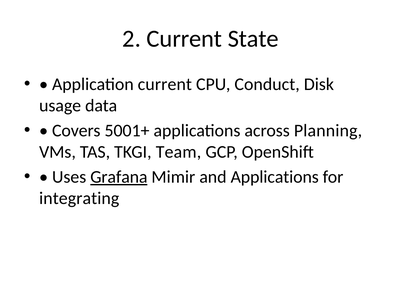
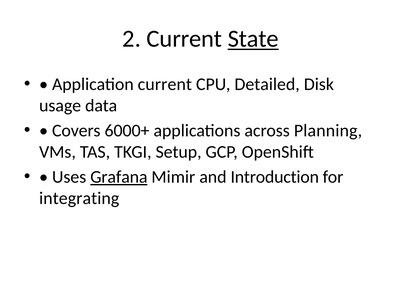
State underline: none -> present (253, 39)
Conduct: Conduct -> Detailed (267, 84)
5001+: 5001+ -> 6000+ (127, 130)
Team: Team -> Setup (179, 152)
and Applications: Applications -> Introduction (275, 177)
